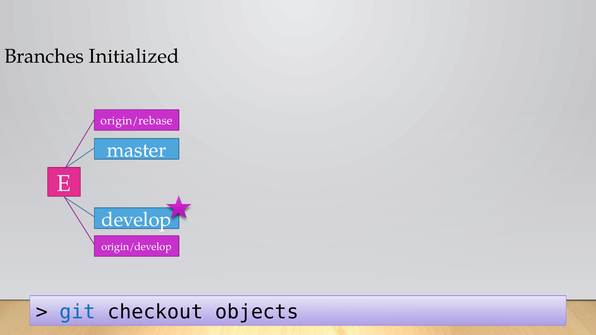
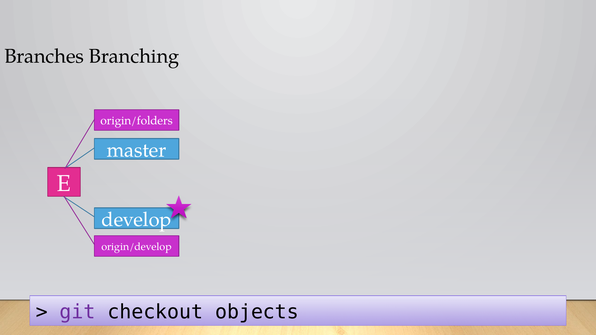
Initialized: Initialized -> Branching (134, 56)
origin/rebase: origin/rebase -> origin/folders (137, 121)
git colour: blue -> purple (78, 312)
